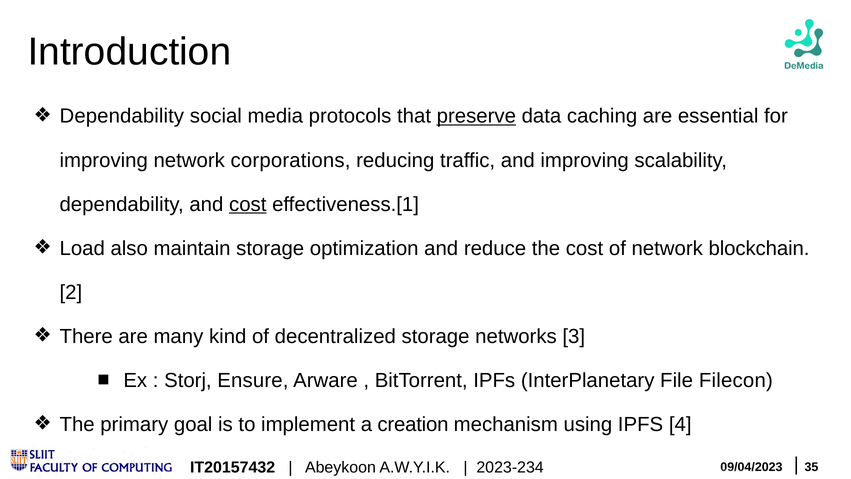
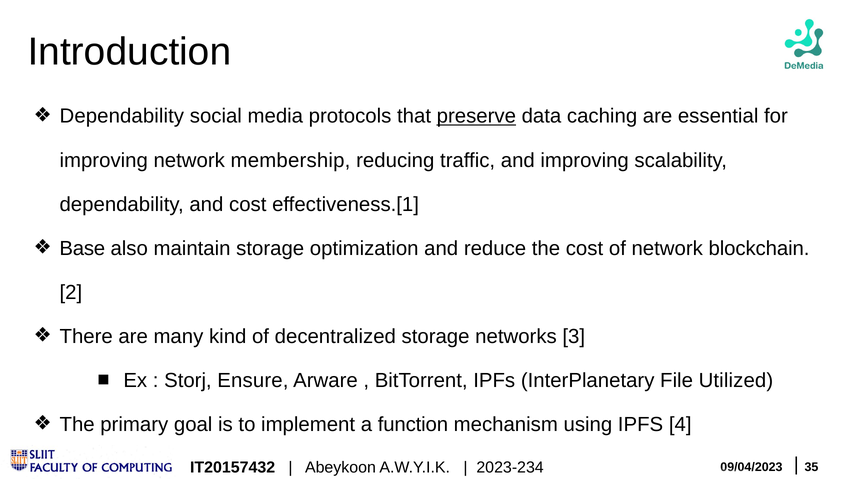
corporations: corporations -> membership (290, 160)
cost underline: present -> none (248, 204)
Load: Load -> Base (82, 248)
Filecon: Filecon -> Utilized (736, 380)
creation: creation -> function (413, 424)
